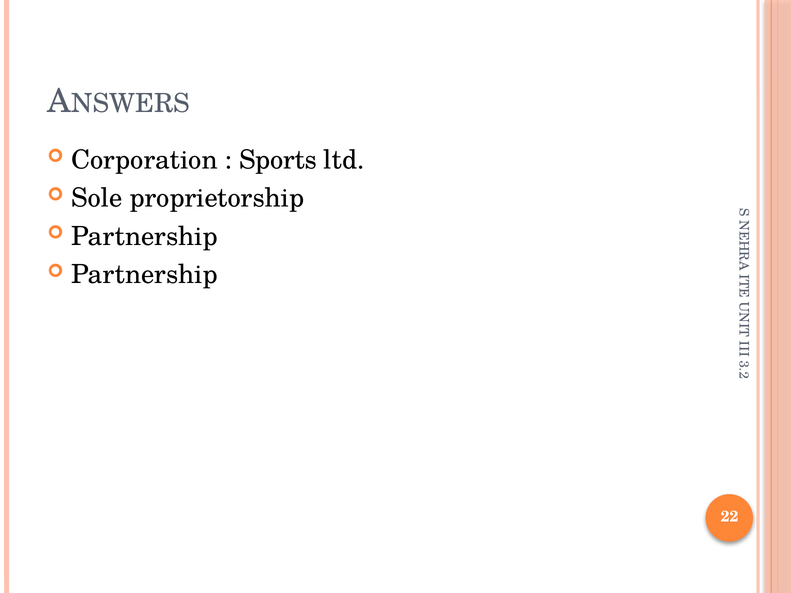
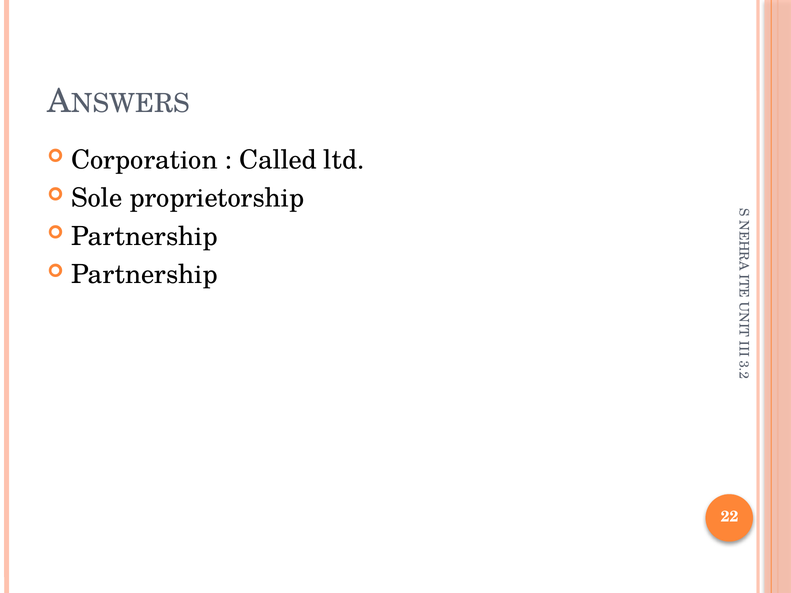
Sports: Sports -> Called (278, 160)
